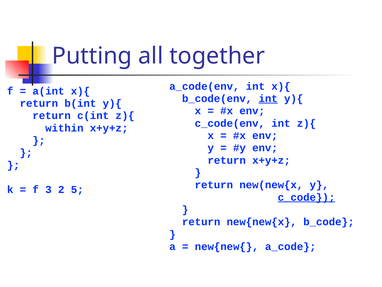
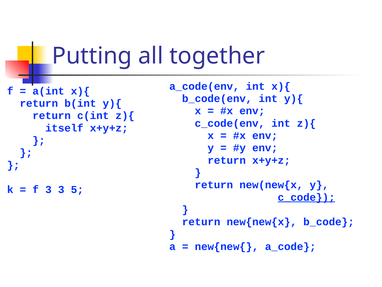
int underline: present -> none (268, 98)
within: within -> itself (64, 128)
3 2: 2 -> 3 (61, 189)
